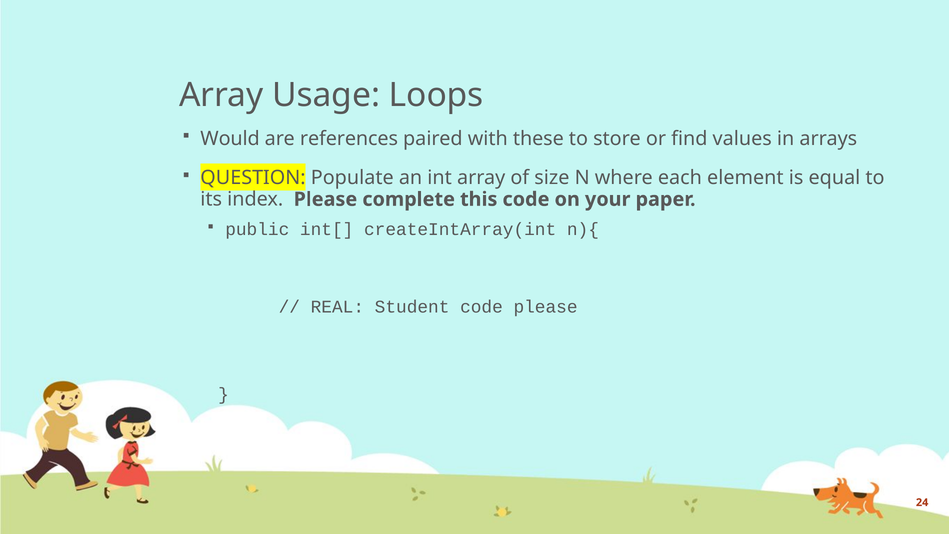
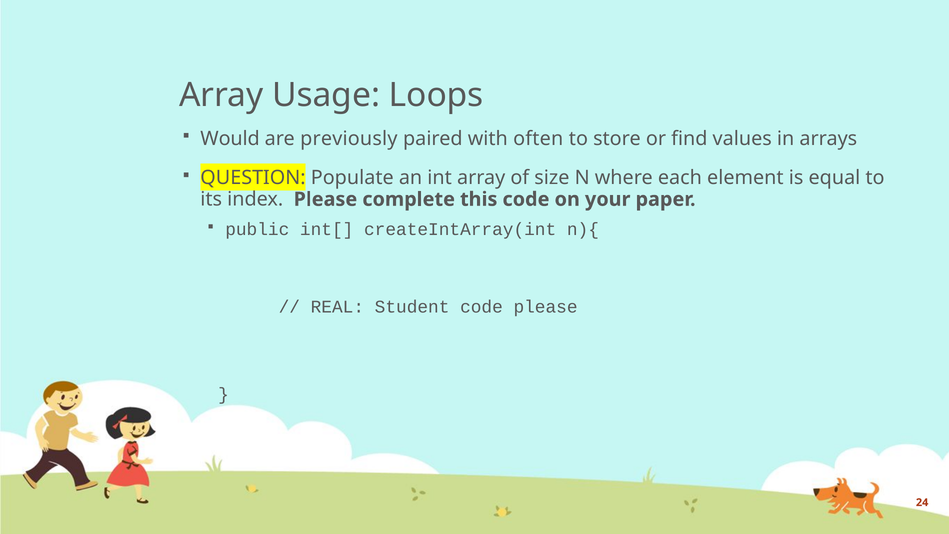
references: references -> previously (349, 139)
these: these -> often (538, 139)
